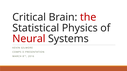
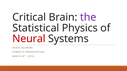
the colour: red -> purple (88, 17)
